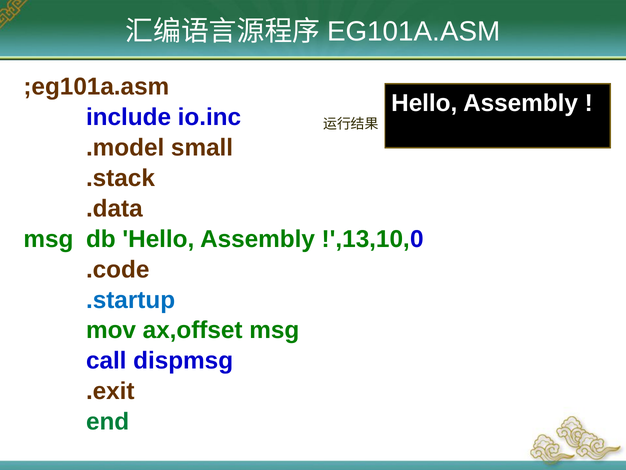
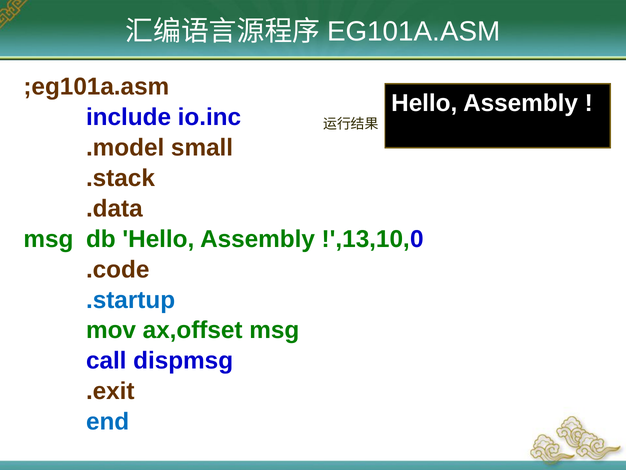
end colour: green -> blue (108, 421)
